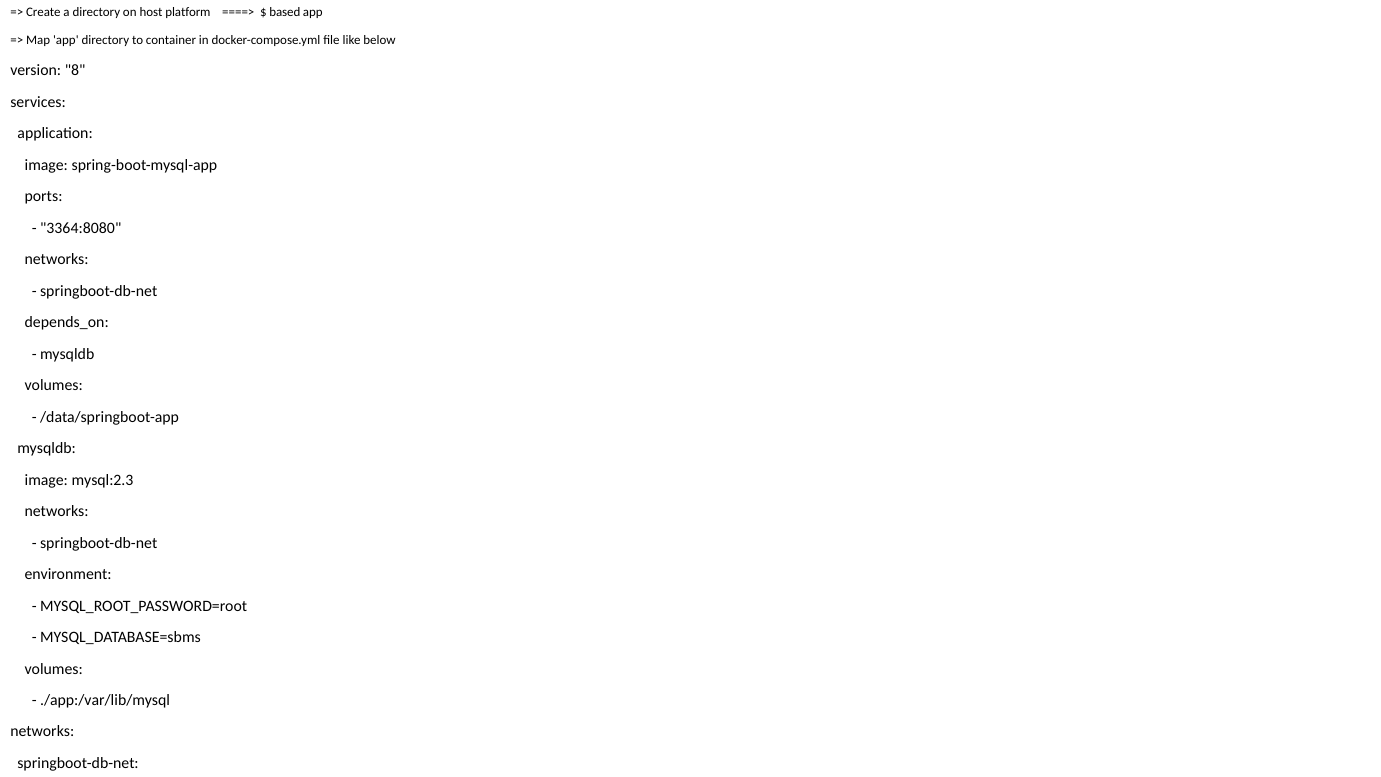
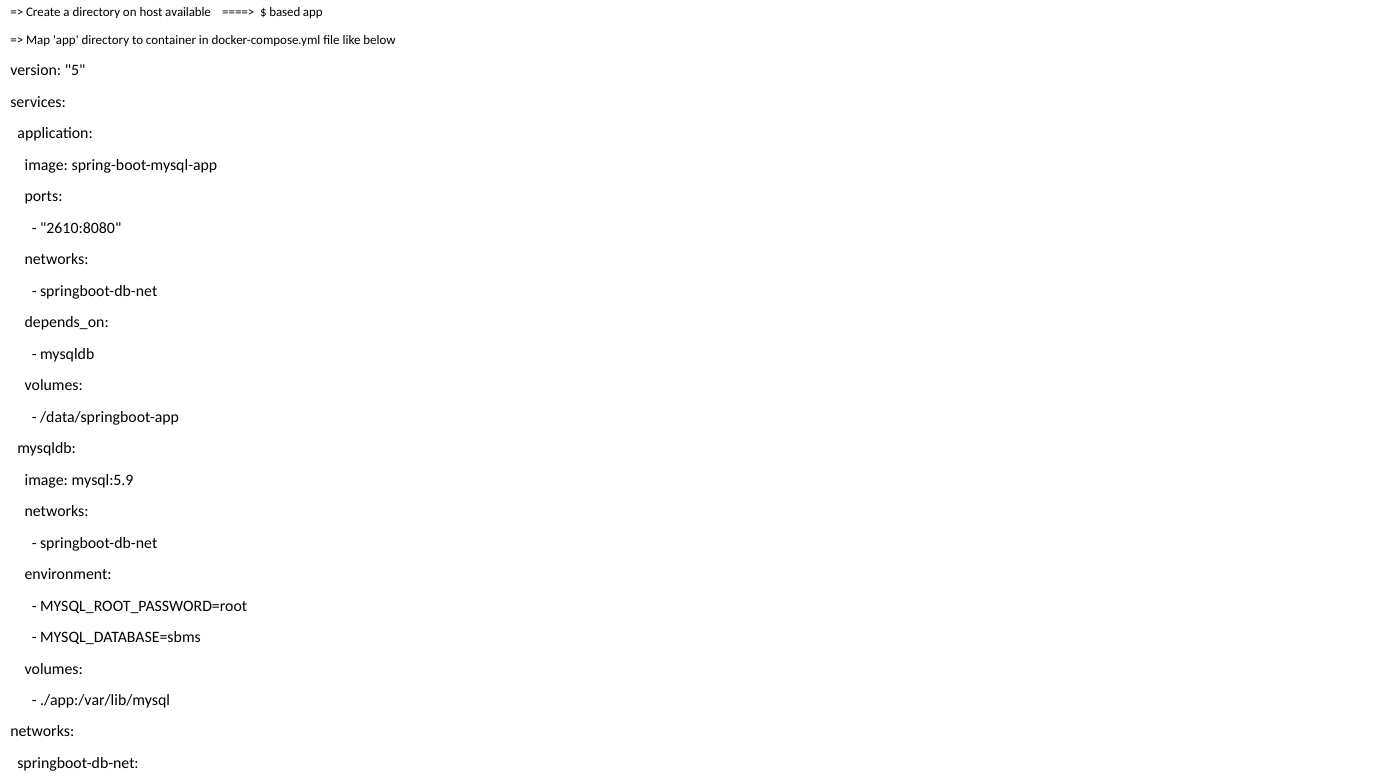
platform: platform -> available (188, 12)
8: 8 -> 5 (75, 71)
3364:8080: 3364:8080 -> 2610:8080 (81, 228)
mysql:2.3: mysql:2.3 -> mysql:5.9 (102, 480)
